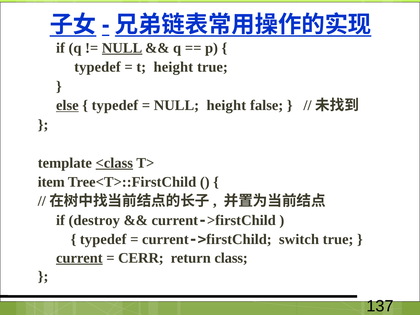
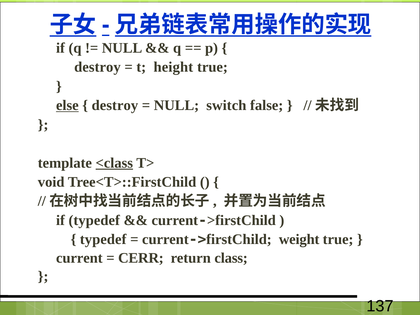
NULL underline: present -> none (122, 48)
typedef: typedef -> destroy (97, 67)
typedef: typedef -> destroy (115, 105)
NULL height: height -> switch (226, 105)
item: item -> void (51, 182)
if destroy: destroy -> typedef (94, 220)
switch: switch -> weight (299, 240)
current underline: present -> none (79, 258)
